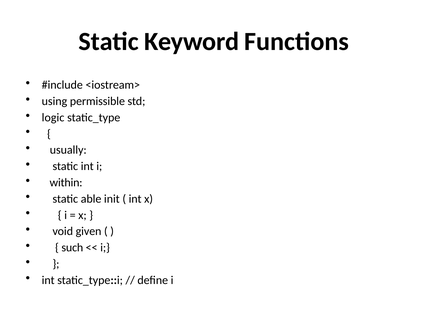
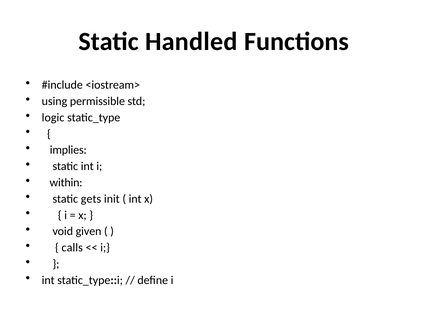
Keyword: Keyword -> Handled (191, 41)
usually: usually -> implies (68, 150)
able: able -> gets (91, 199)
such: such -> calls (72, 248)
